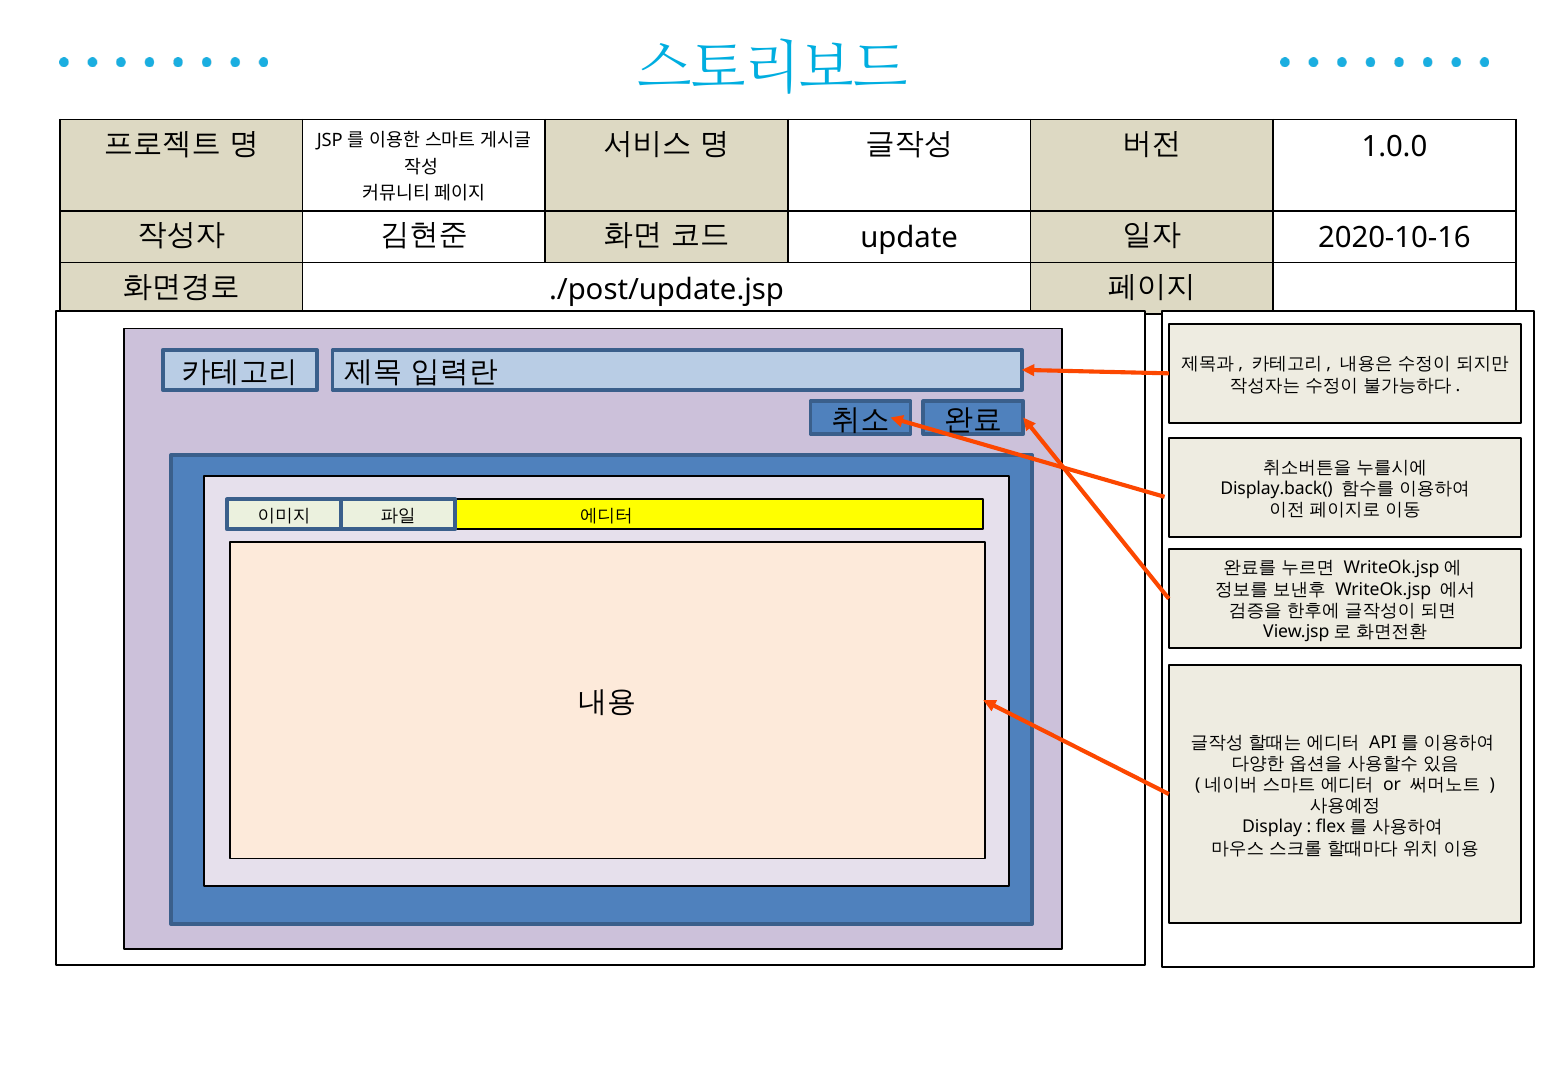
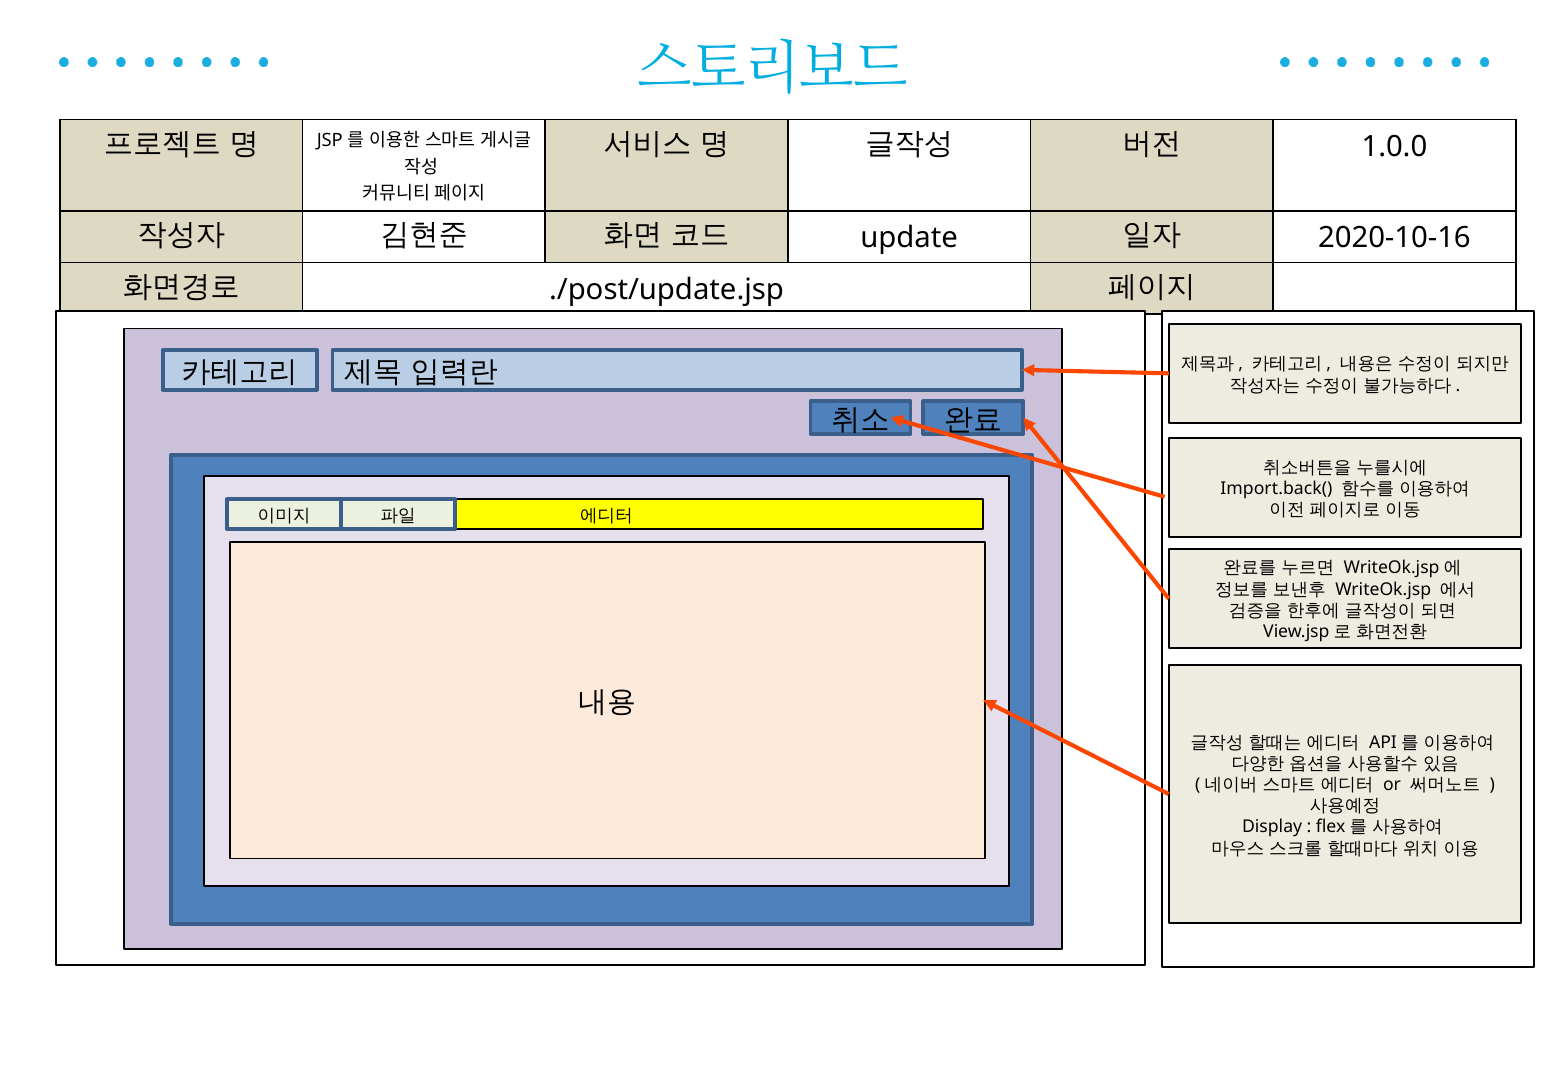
Display.back(: Display.back( -> Import.back( (1276, 489)
